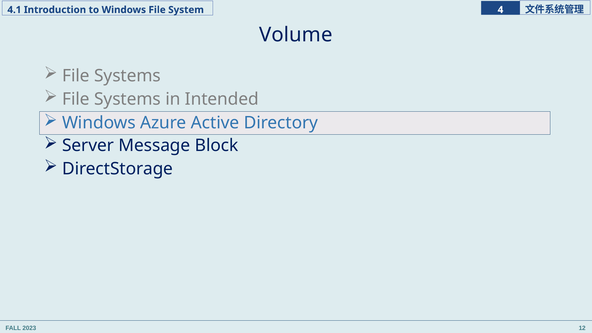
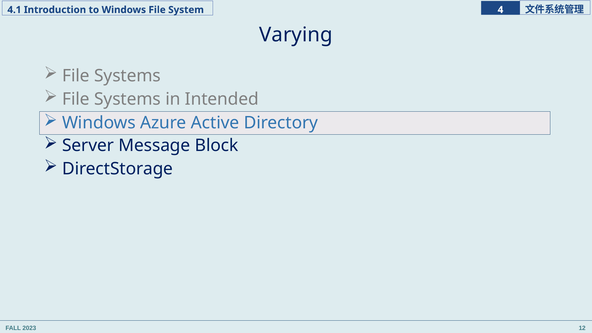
Volume: Volume -> Varying (296, 35)
